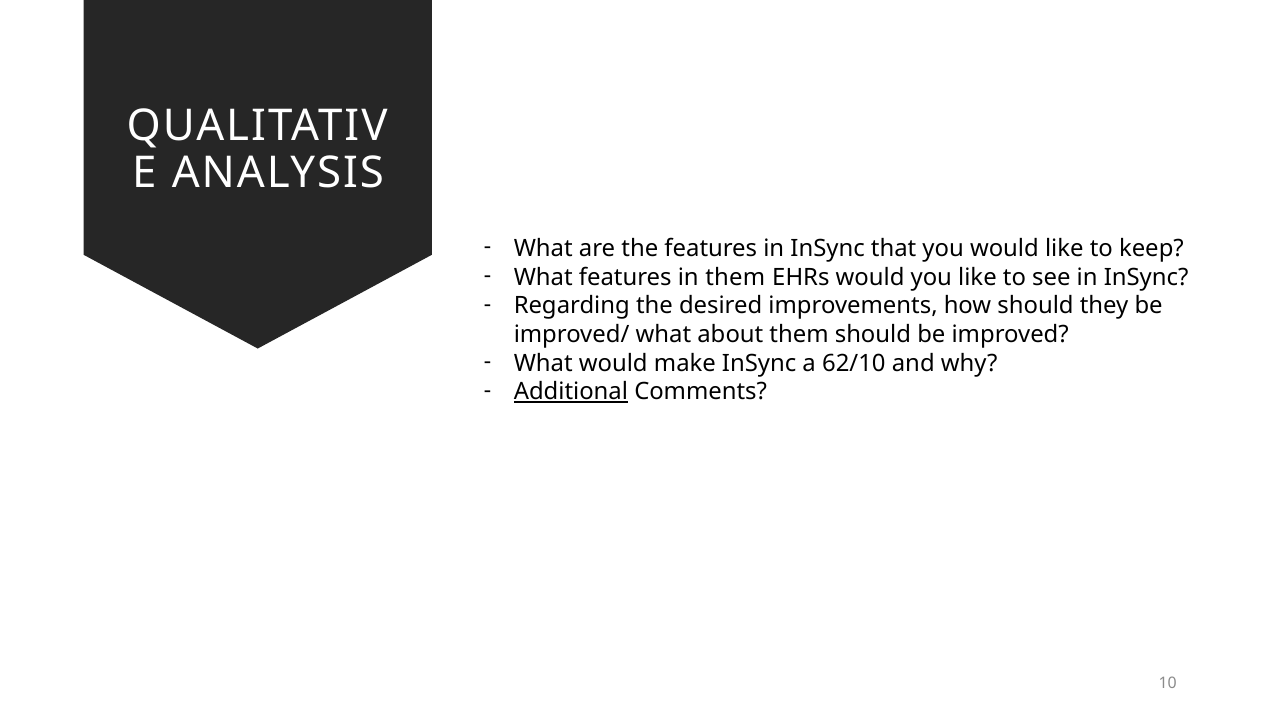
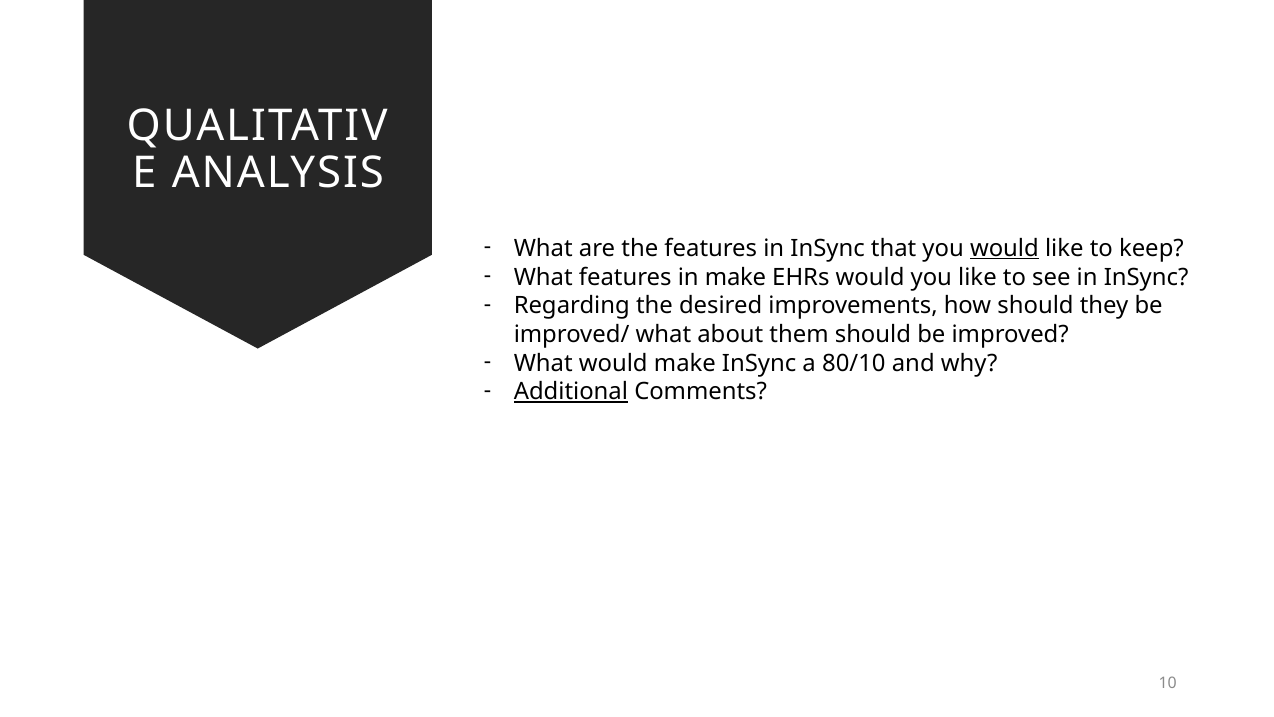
would underline: none -> present (1004, 248)
in them: them -> make (736, 277)
62/10: 62/10 -> 80/10 (854, 363)
